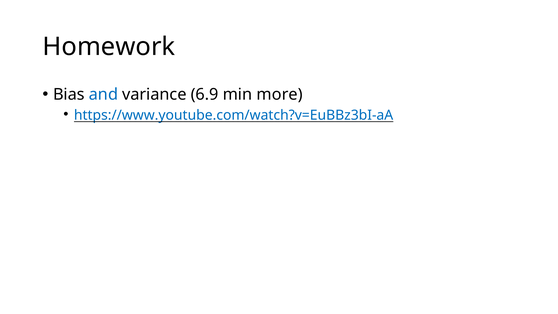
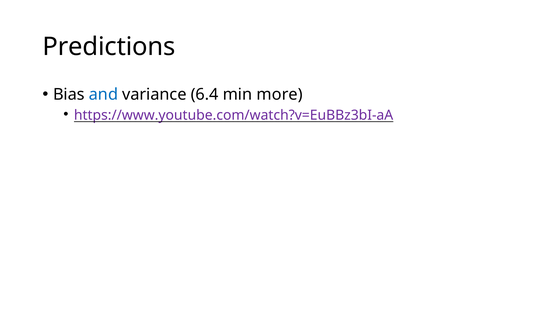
Homework: Homework -> Predictions (109, 47)
6.9: 6.9 -> 6.4 (205, 94)
https://www.youtube.com/watch?v=EuBBz3bI-aA colour: blue -> purple (234, 115)
